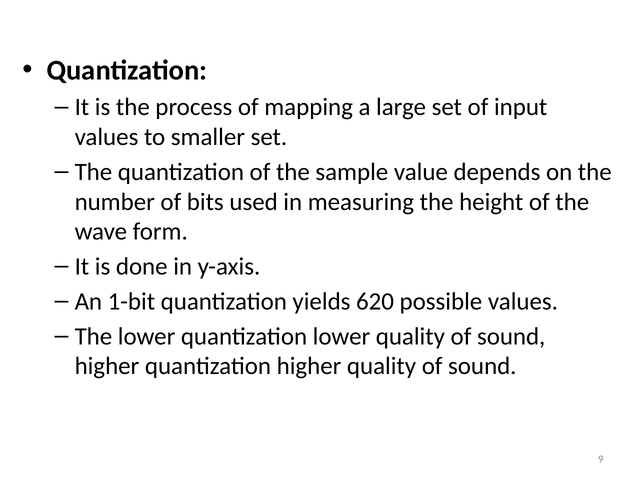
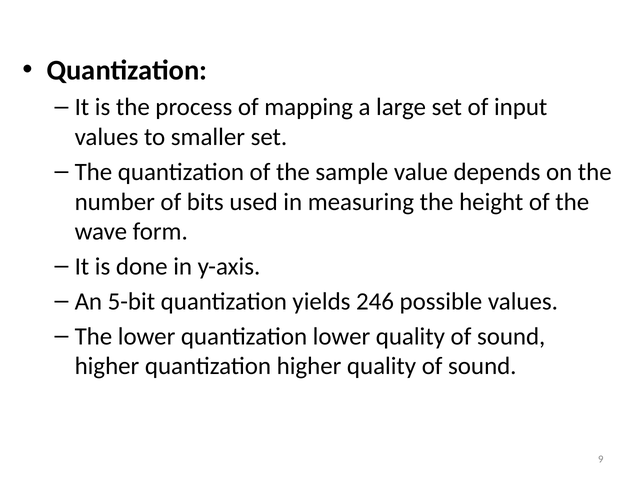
1-bit: 1-bit -> 5-bit (131, 302)
620: 620 -> 246 (375, 302)
